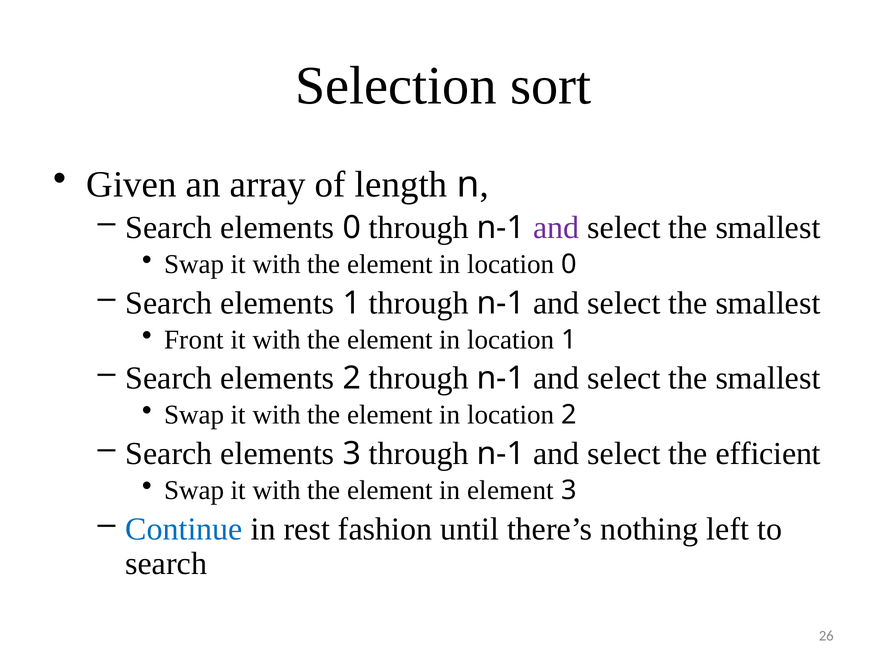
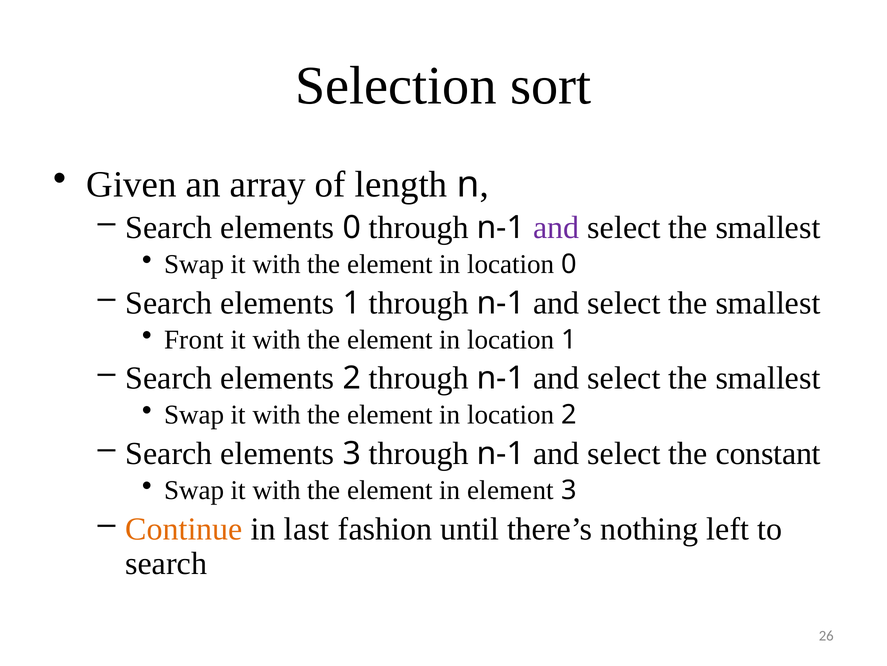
efficient: efficient -> constant (768, 453)
Continue colour: blue -> orange (184, 529)
rest: rest -> last (307, 529)
